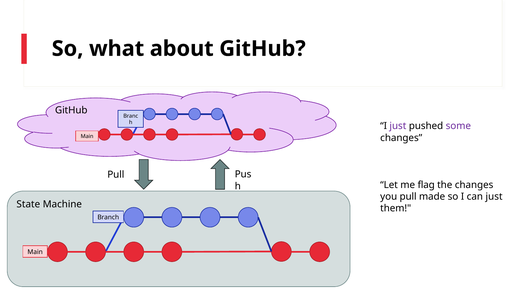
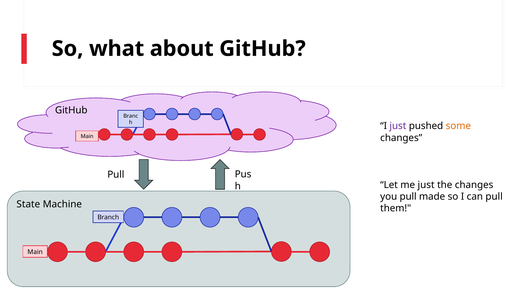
some colour: purple -> orange (458, 126)
me flag: flag -> just (426, 185)
can just: just -> pull (494, 196)
